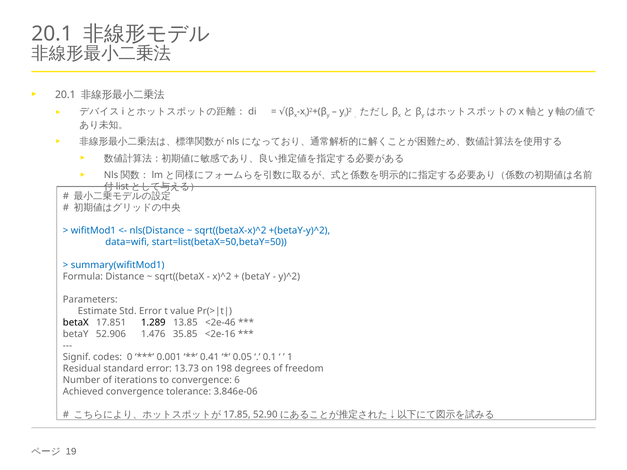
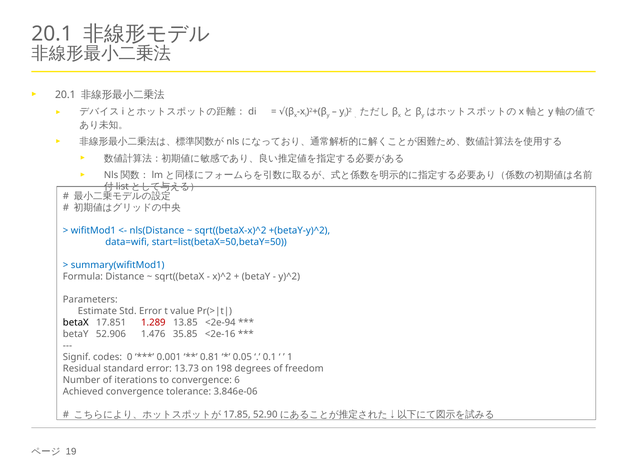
1.289 colour: black -> red (153, 323)
<2e-46: <2e-46 -> <2e-94 (220, 323)
0.41: 0.41 -> 0.81 (210, 357)
